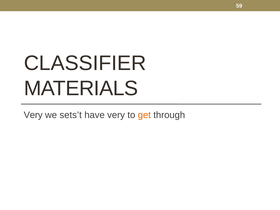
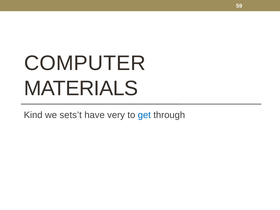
CLASSIFIER: CLASSIFIER -> COMPUTER (85, 63)
Very: Very -> Kind (33, 115)
get colour: orange -> blue (144, 115)
